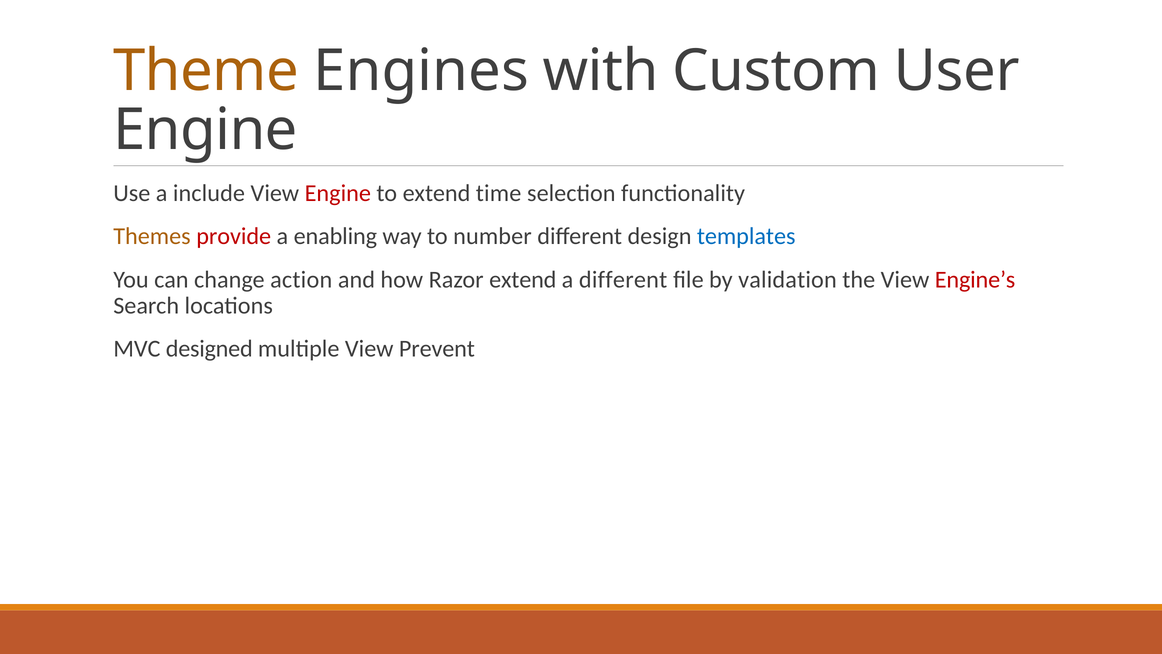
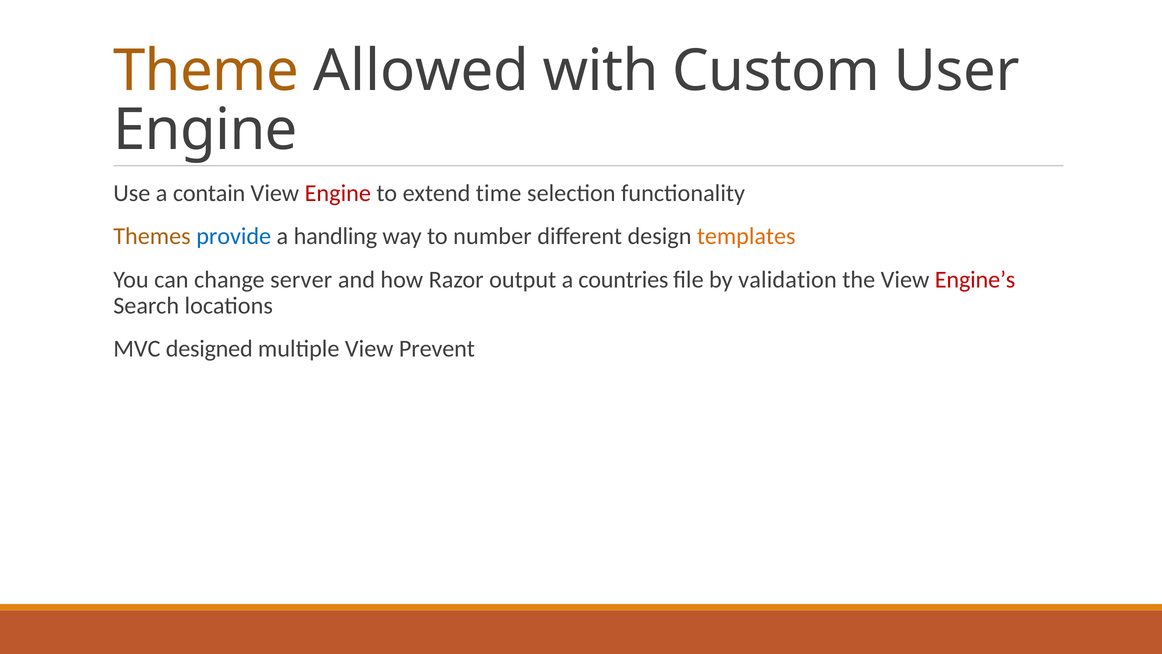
Engines: Engines -> Allowed (421, 71)
include: include -> contain (209, 193)
provide colour: red -> blue (234, 236)
enabling: enabling -> handling (335, 236)
templates colour: blue -> orange (746, 236)
action: action -> server (301, 279)
Razor extend: extend -> output (523, 279)
a different: different -> countries (623, 279)
